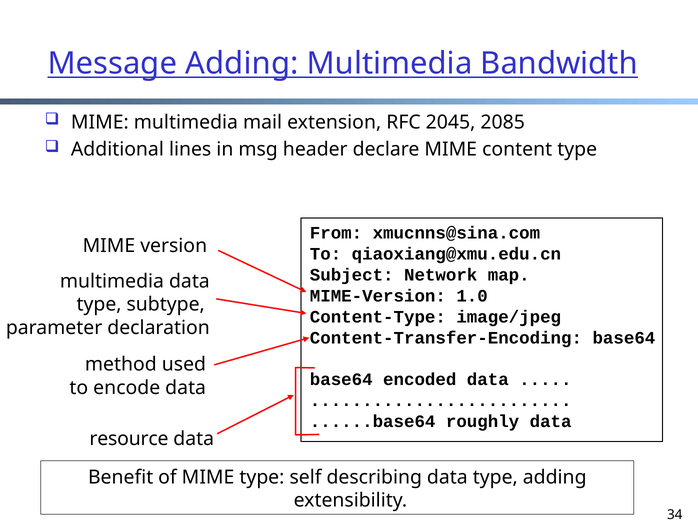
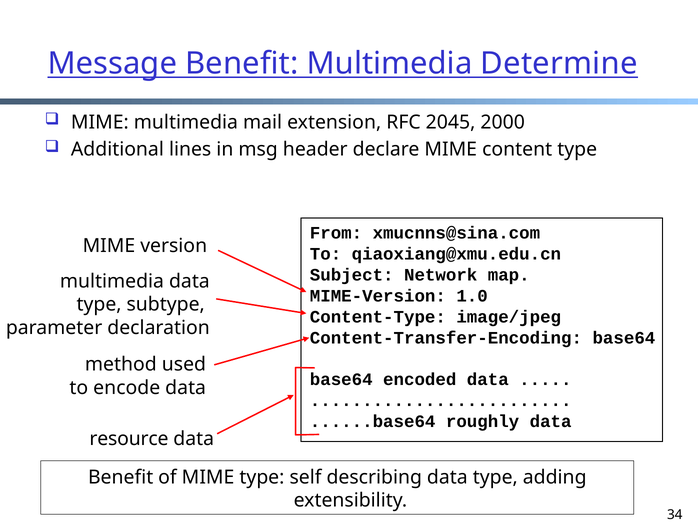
Message Adding: Adding -> Benefit (242, 63)
Bandwidth: Bandwidth -> Determine (559, 63)
2085: 2085 -> 2000 (503, 122)
